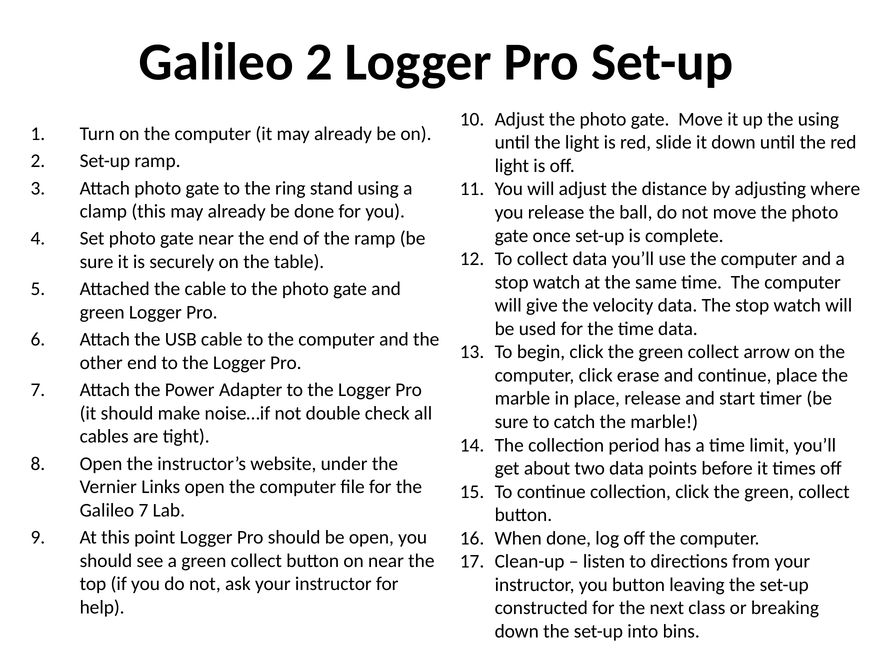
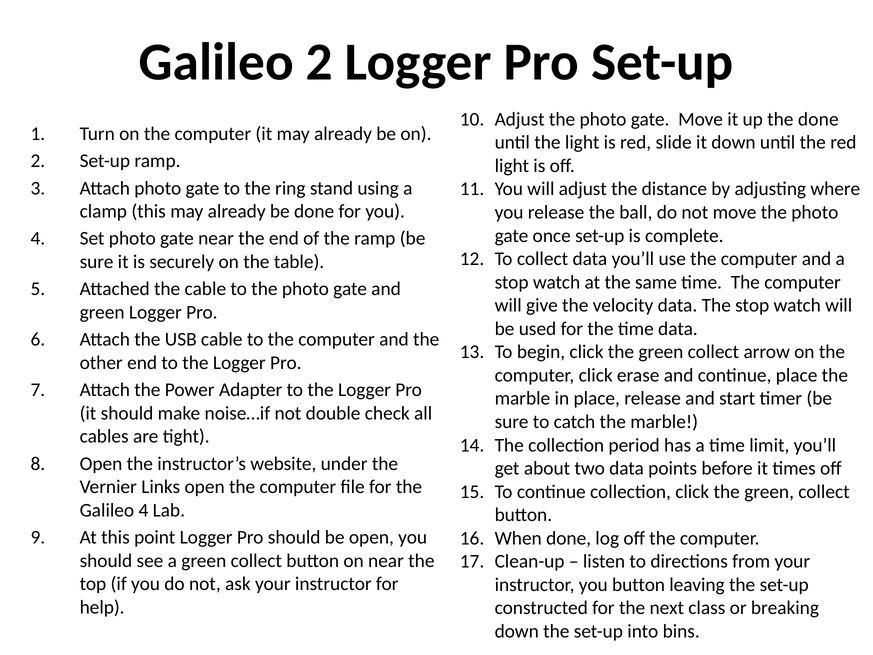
the using: using -> done (818, 119)
Galileo 7: 7 -> 4 (143, 510)
